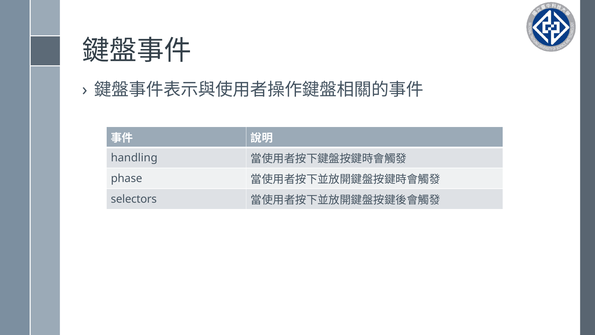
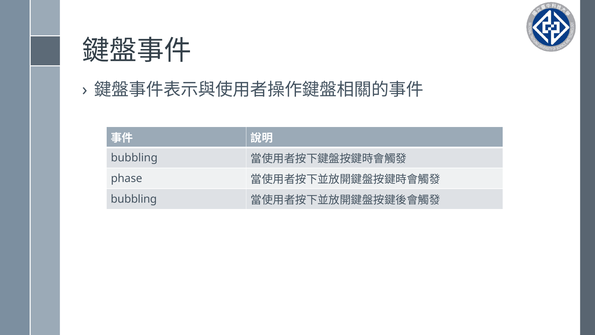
handling: handling -> bubbling (134, 158)
selectors: selectors -> bubbling (134, 199)
